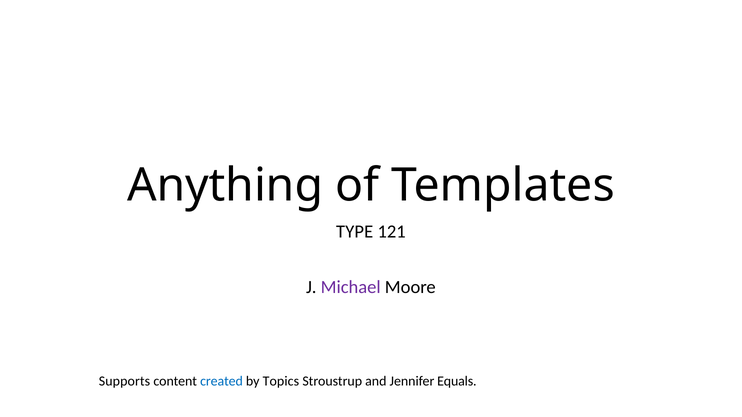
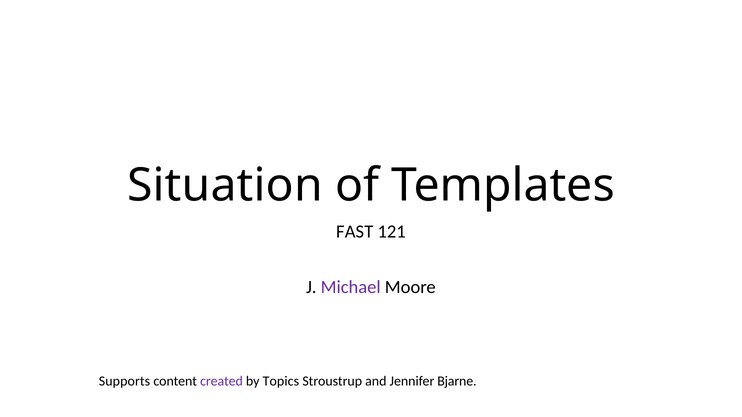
Anything: Anything -> Situation (225, 185)
TYPE: TYPE -> FAST (355, 232)
created colour: blue -> purple (222, 381)
Equals: Equals -> Bjarne (457, 381)
